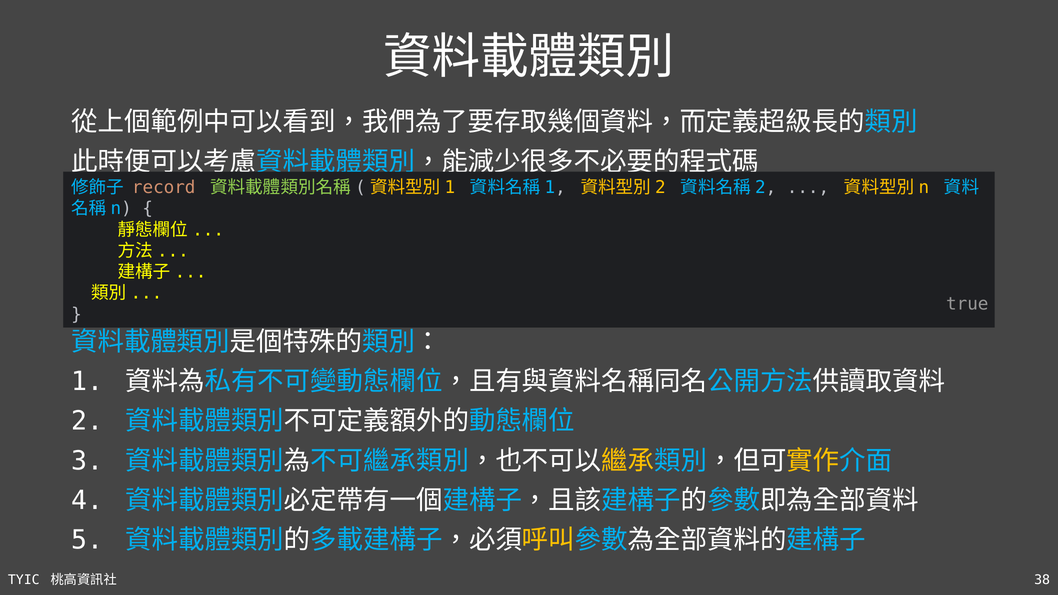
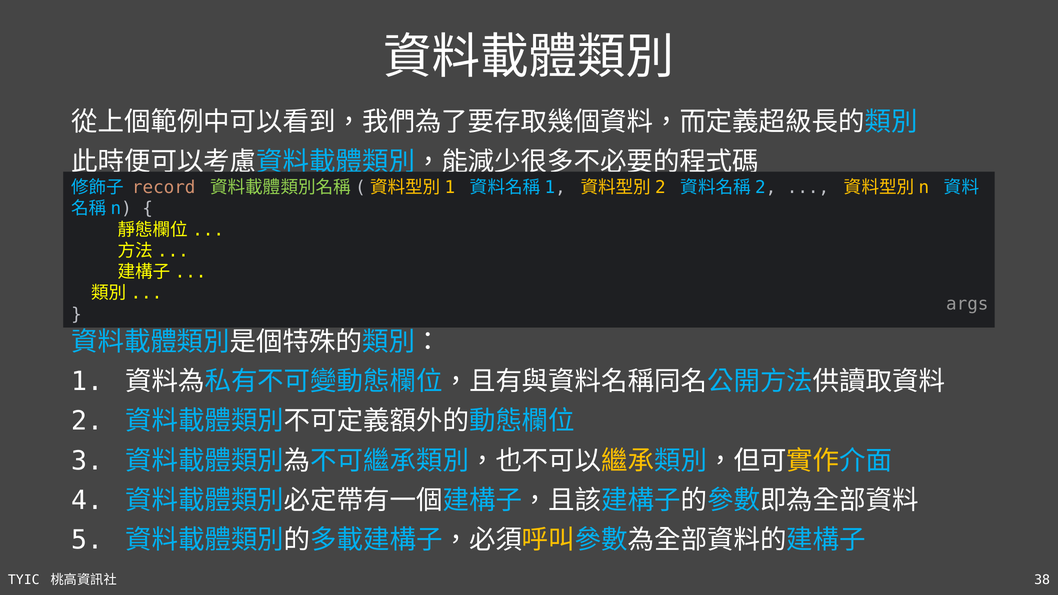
true: true -> args (967, 304)
